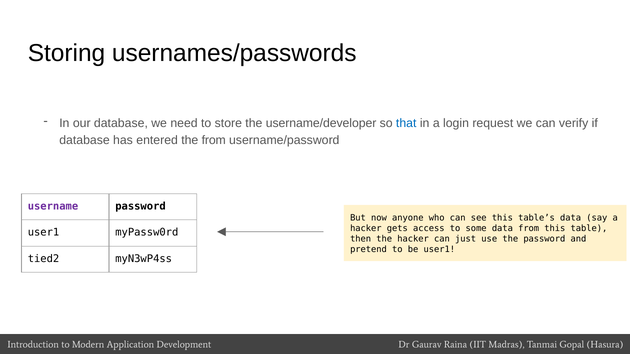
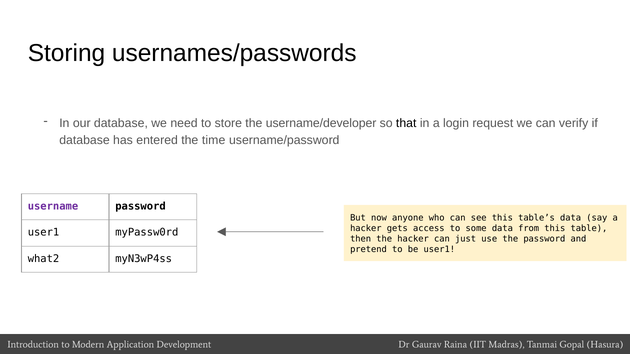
that colour: blue -> black (406, 123)
the from: from -> time (214, 140)
tied2: tied2 -> what2 (44, 259)
